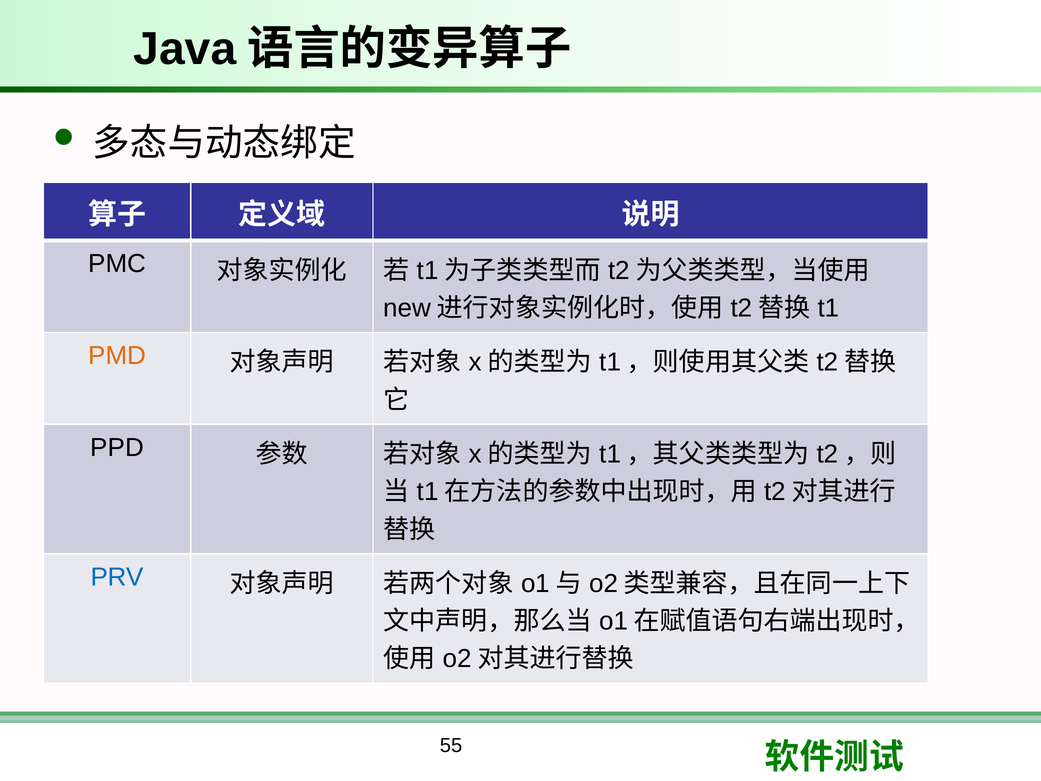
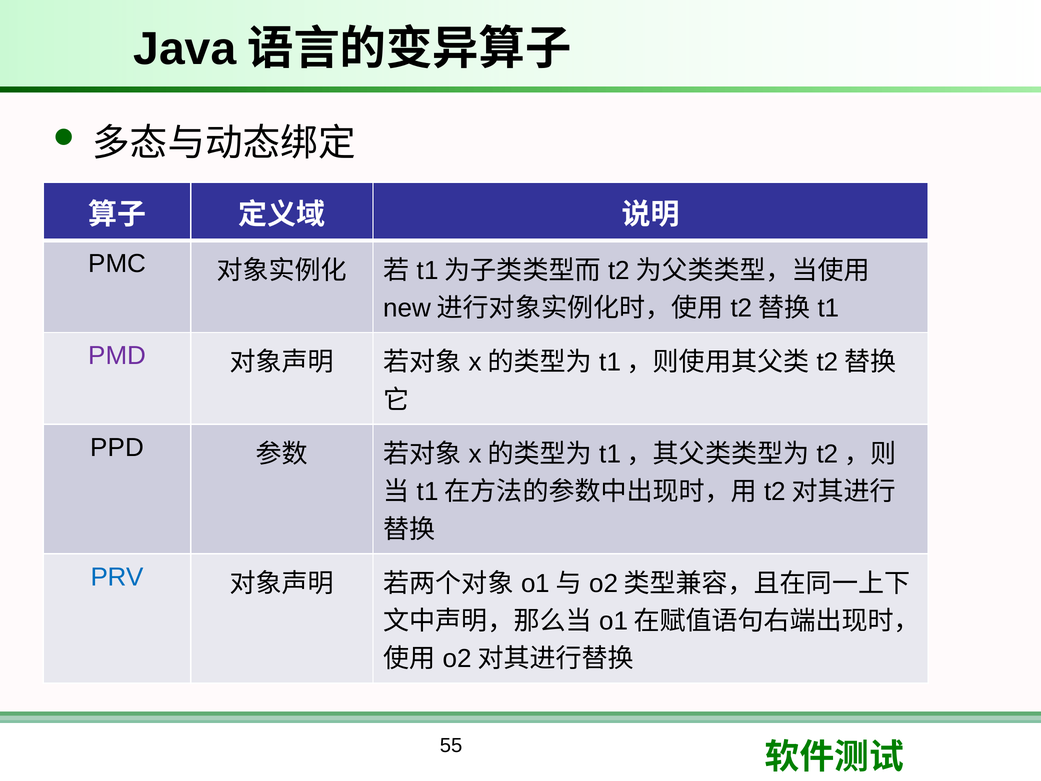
PMD colour: orange -> purple (117, 356)
